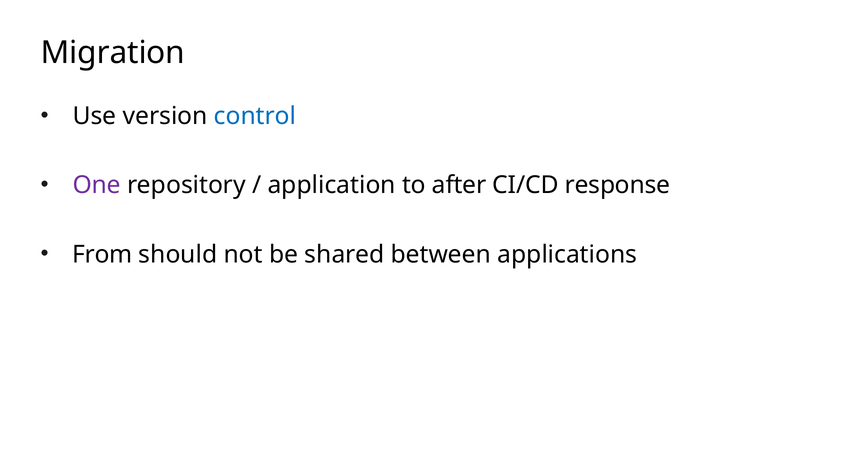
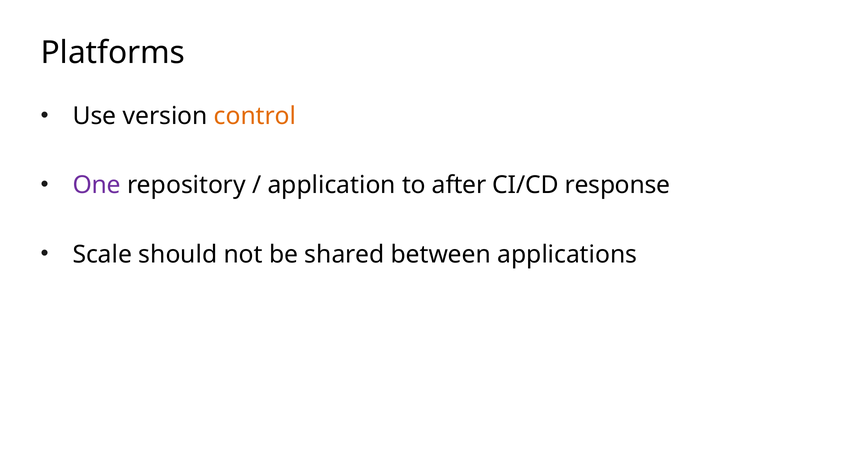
Migration: Migration -> Platforms (113, 53)
control colour: blue -> orange (255, 116)
From: From -> Scale (102, 255)
